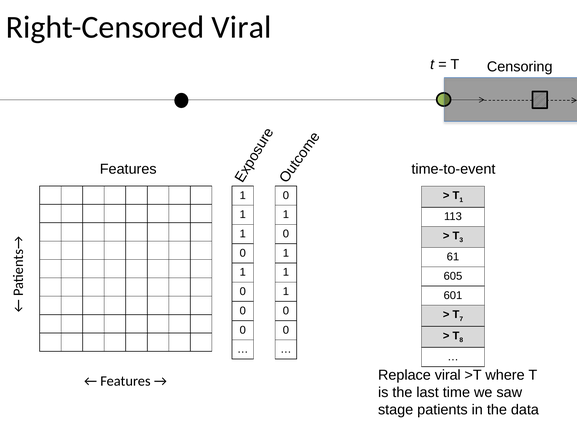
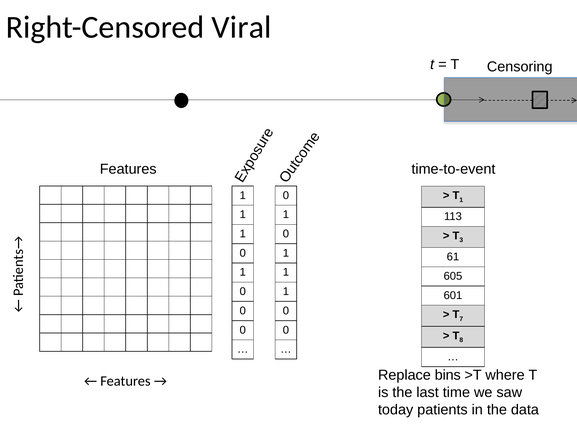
Replace viral: viral -> bins (448, 376)
stage: stage -> today (396, 410)
